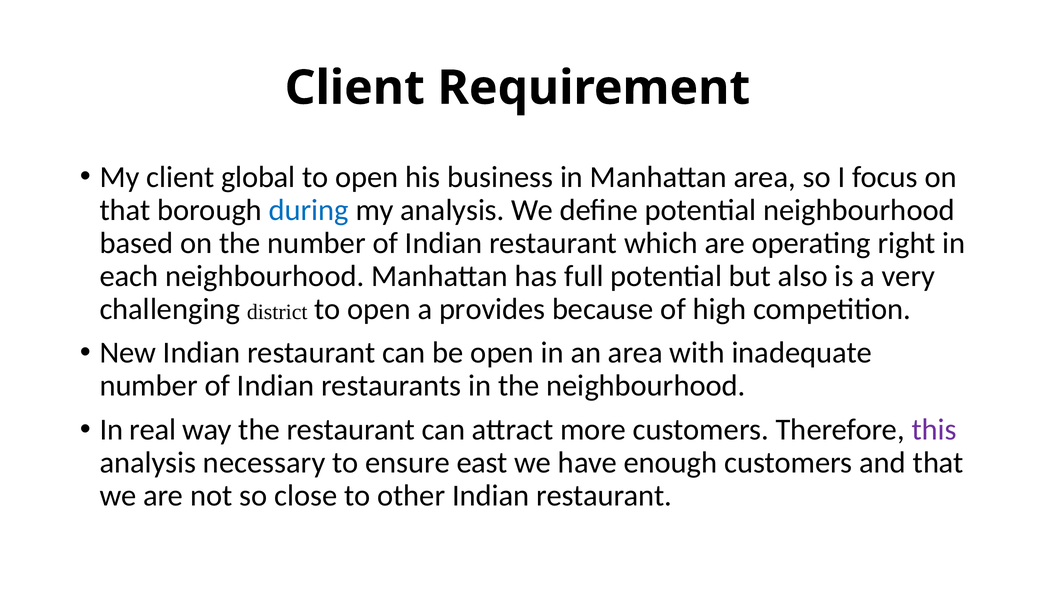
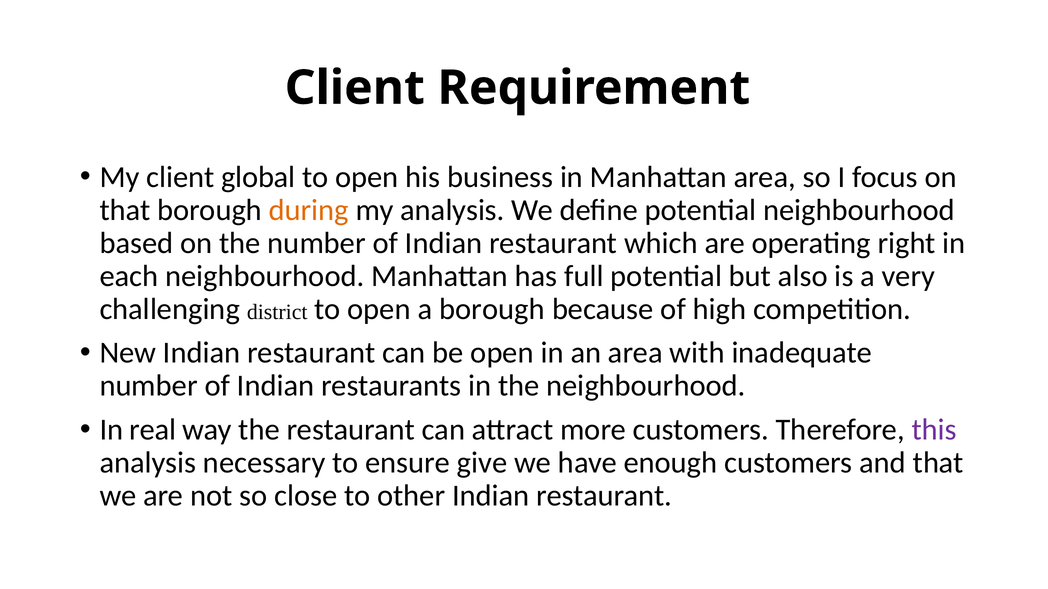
during colour: blue -> orange (309, 210)
a provides: provides -> borough (492, 309)
east: east -> give (482, 463)
